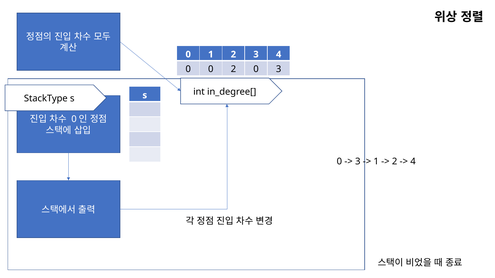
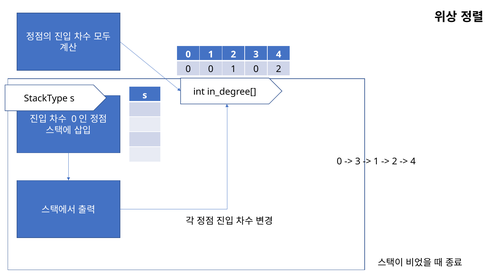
0 0 2: 2 -> 1 (233, 69)
0 3: 3 -> 2 (279, 69)
